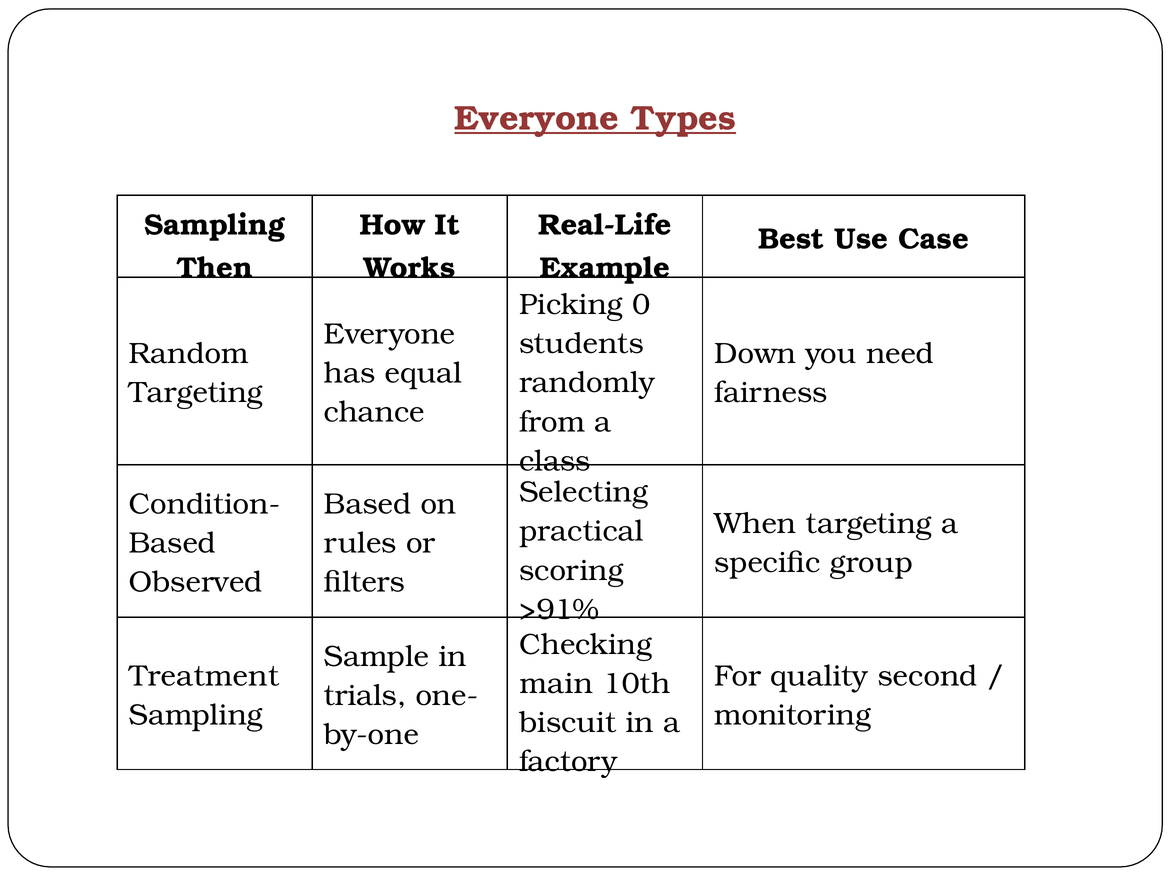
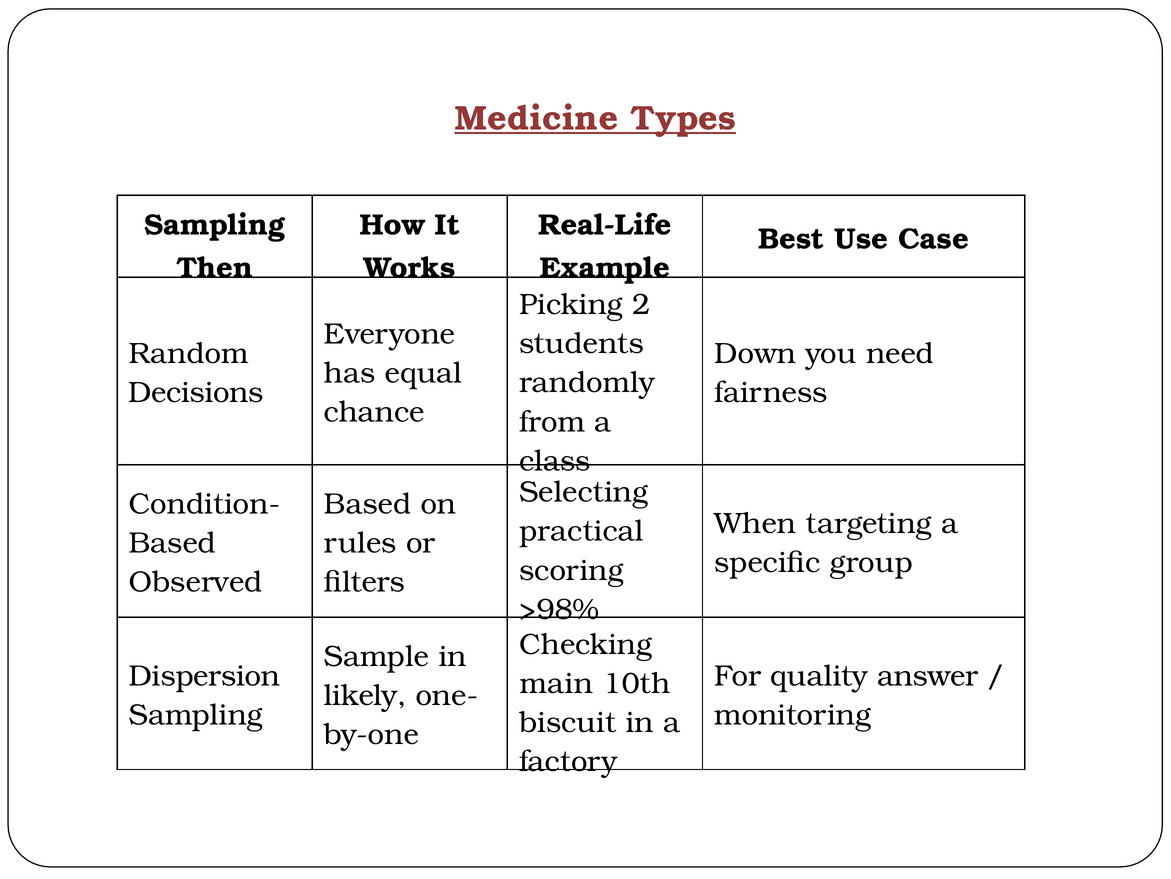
Everyone: Everyone -> Medicine (537, 118)
0: 0 -> 2 (641, 304)
Targeting: Targeting -> Decisions (196, 392)
>91%: >91% -> >98% (559, 609)
Treatment: Treatment -> Dispersion (204, 675)
second: second -> answer (928, 675)
trials: trials -> likely (365, 695)
